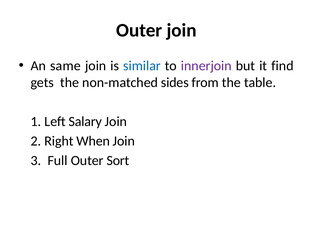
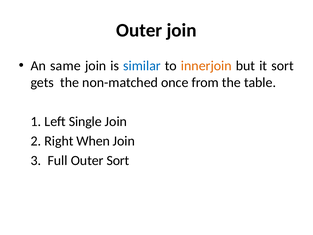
innerjoin colour: purple -> orange (206, 66)
it find: find -> sort (283, 66)
sides: sides -> once (175, 82)
Salary: Salary -> Single (85, 121)
